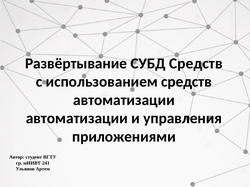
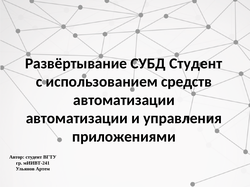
СУБД Средств: Средств -> Студент (196, 64)
